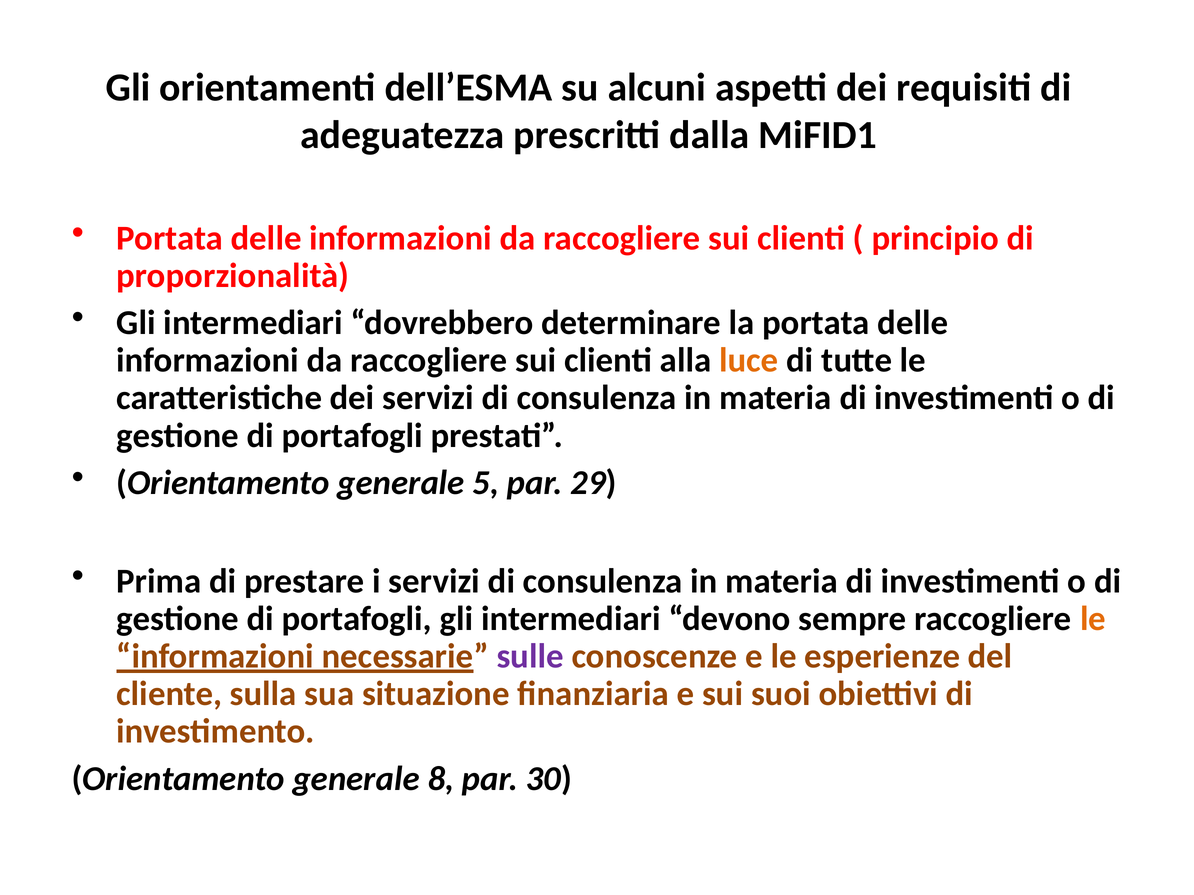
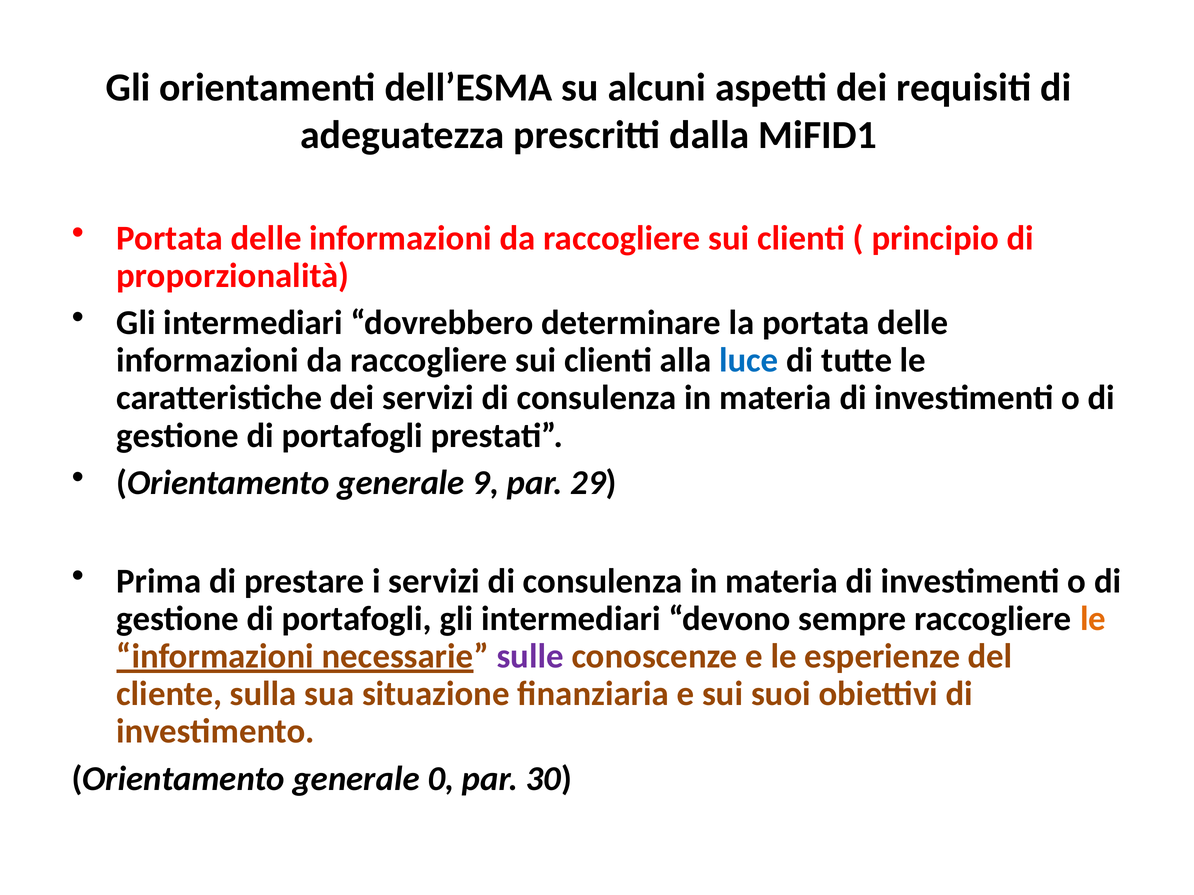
luce colour: orange -> blue (749, 361)
5: 5 -> 9 (486, 483)
8: 8 -> 0 (441, 779)
